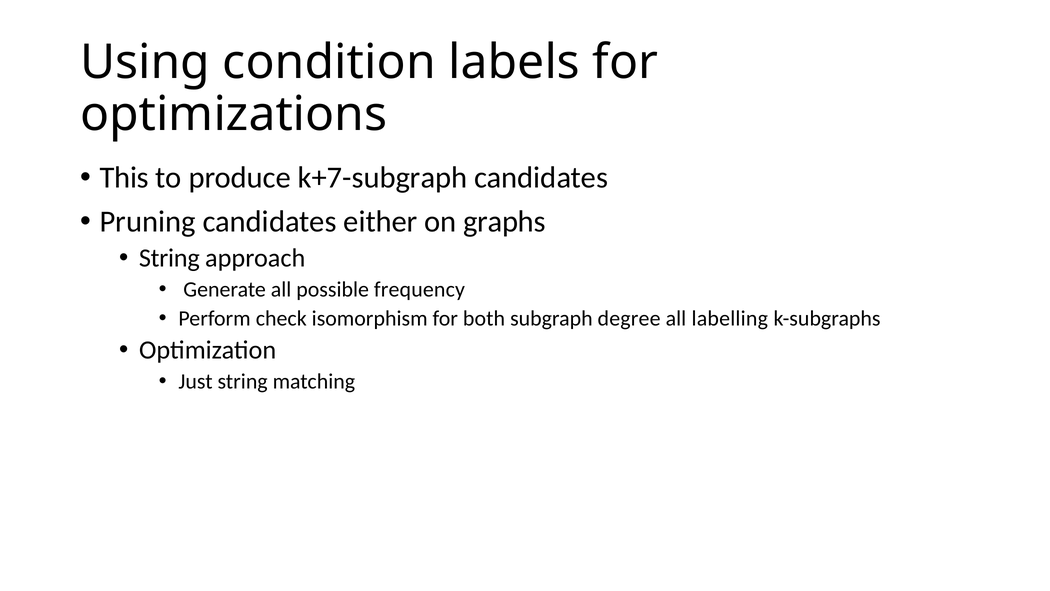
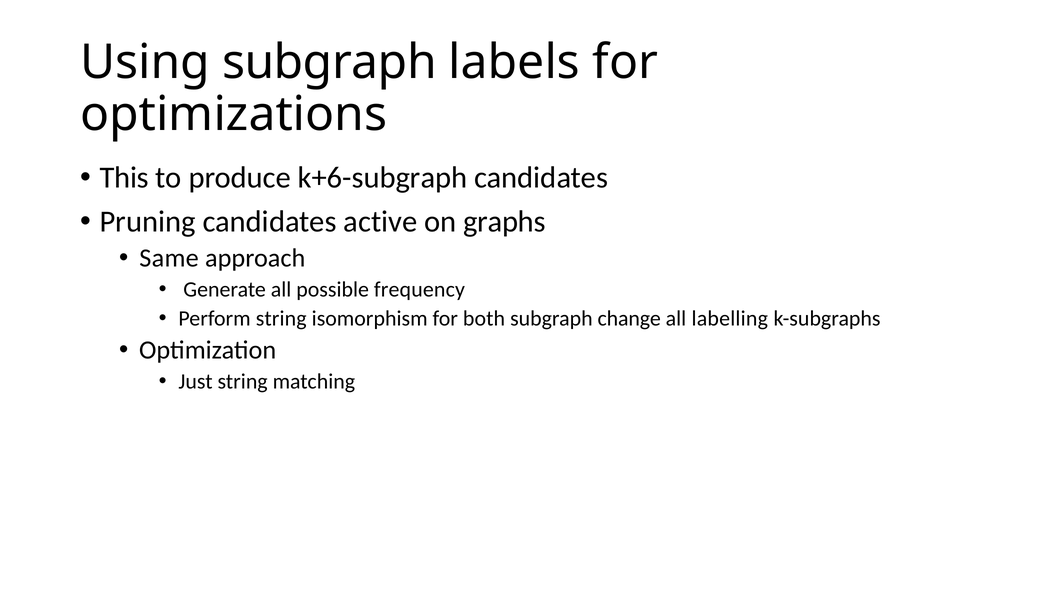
Using condition: condition -> subgraph (329, 62)
k+7-subgraph: k+7-subgraph -> k+6-subgraph (383, 178)
either: either -> active (380, 222)
String: String -> Same (169, 258)
Perform check: check -> string (281, 318)
degree: degree -> change (629, 318)
